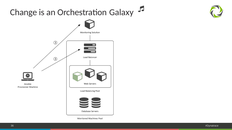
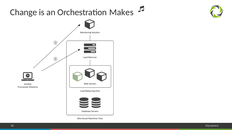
Galaxy: Galaxy -> Makes (121, 12)
